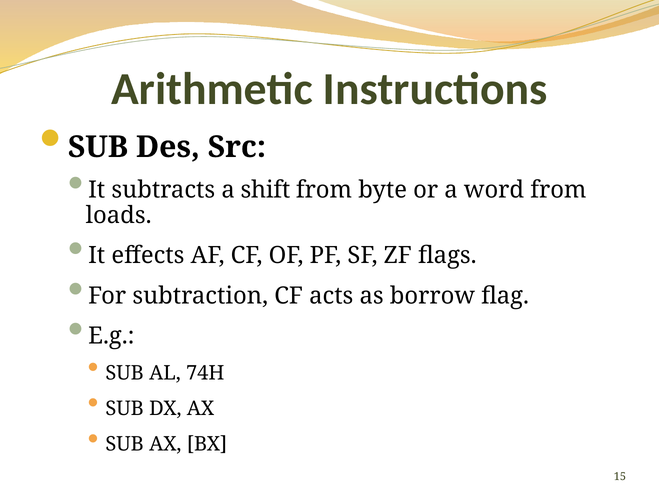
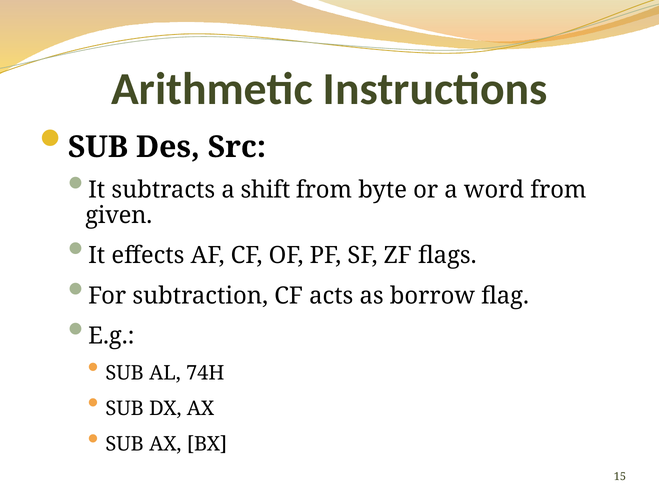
loads: loads -> given (119, 216)
